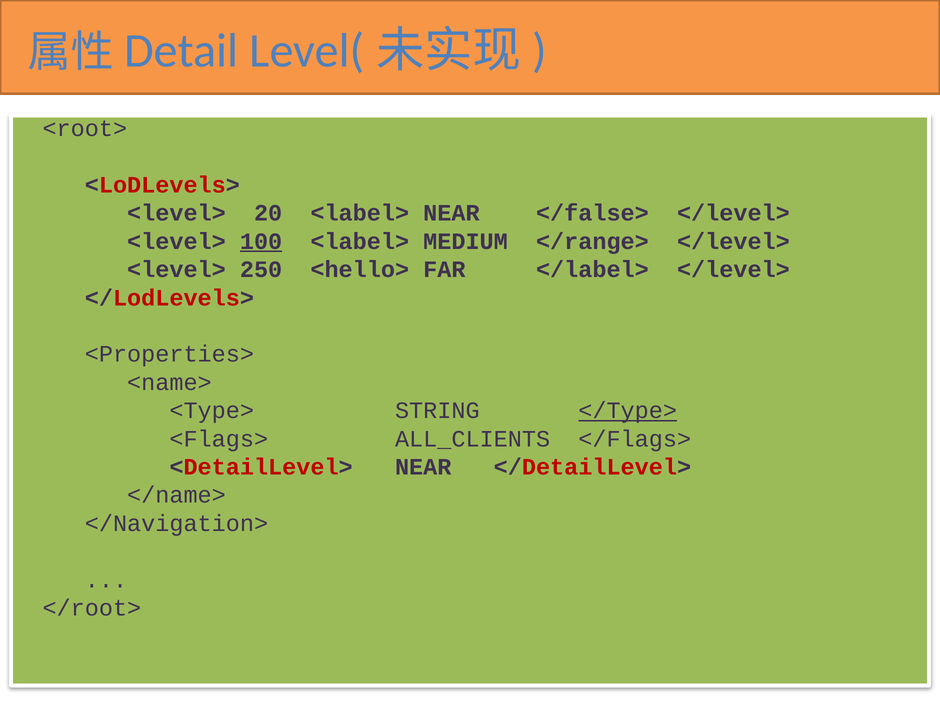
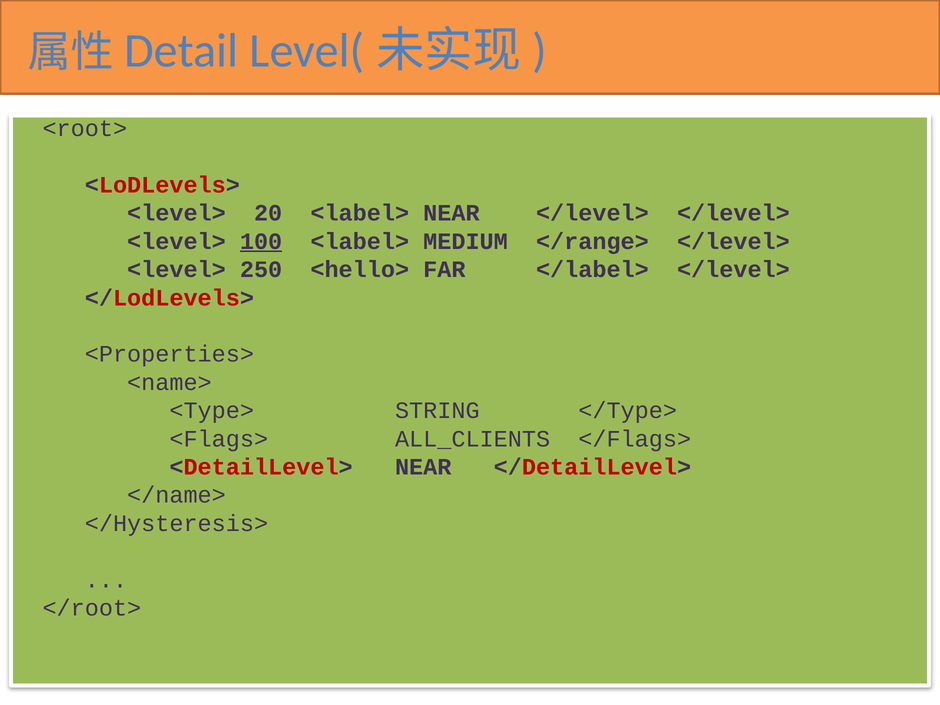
NEAR </false>: </false> -> </level> (592, 213)
</Type> underline: present -> none (628, 411)
</Navigation>: </Navigation> -> </Hysteresis> (176, 523)
